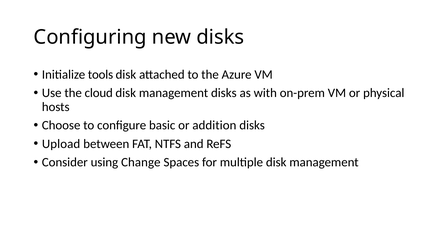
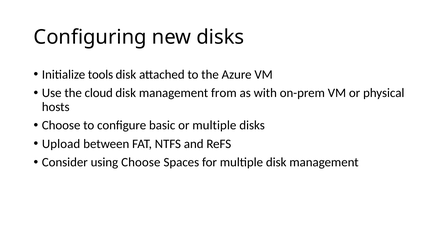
management disks: disks -> from (224, 93)
or addition: addition -> multiple (214, 125)
using Change: Change -> Choose (141, 162)
